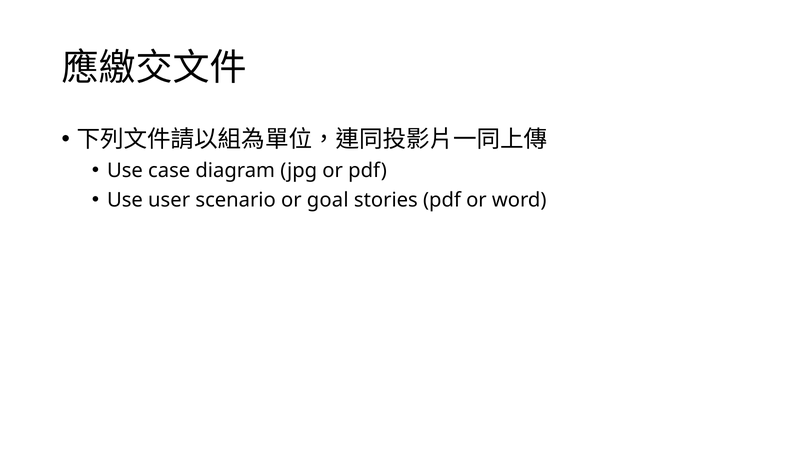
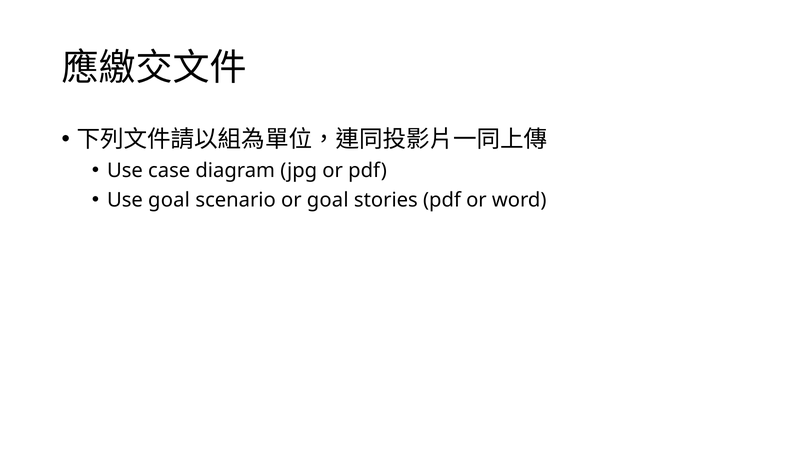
Use user: user -> goal (169, 200)
